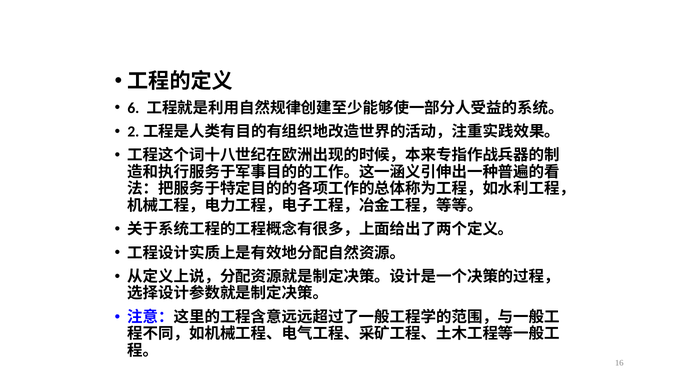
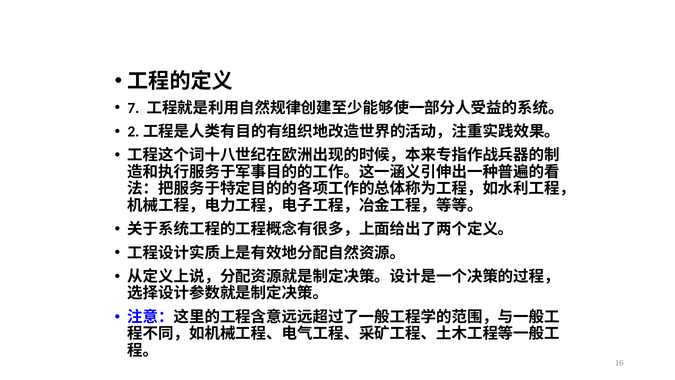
6: 6 -> 7 (133, 108)
